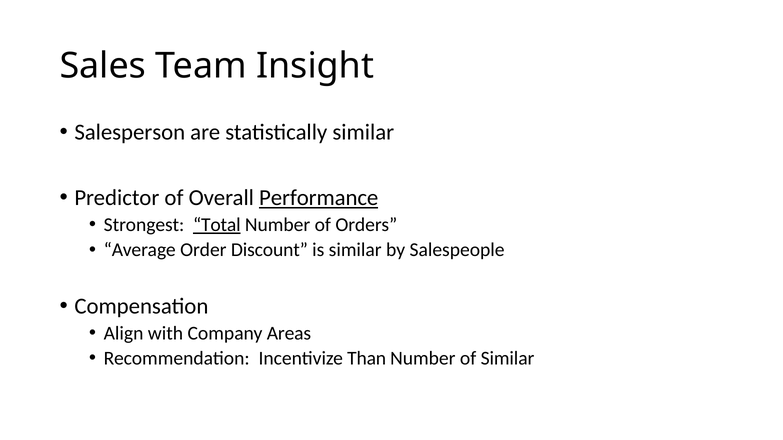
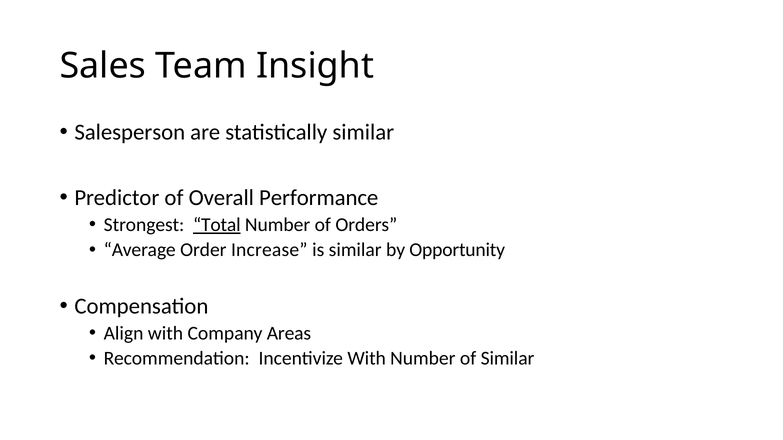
Performance underline: present -> none (319, 198)
Discount: Discount -> Increase (269, 250)
Salespeople: Salespeople -> Opportunity (457, 250)
Incentivize Than: Than -> With (367, 359)
